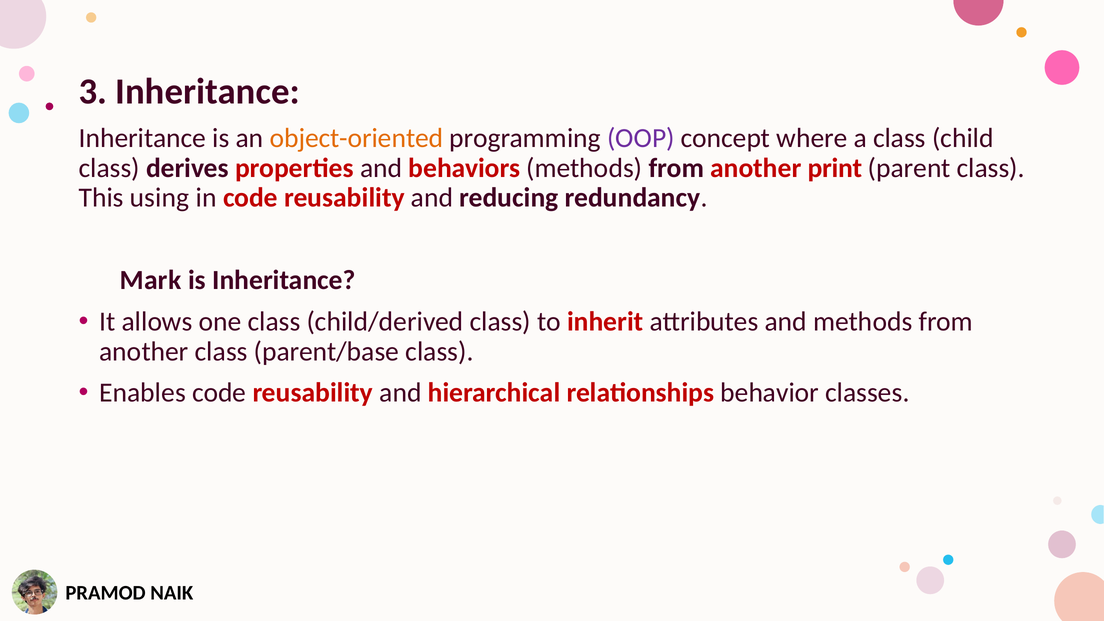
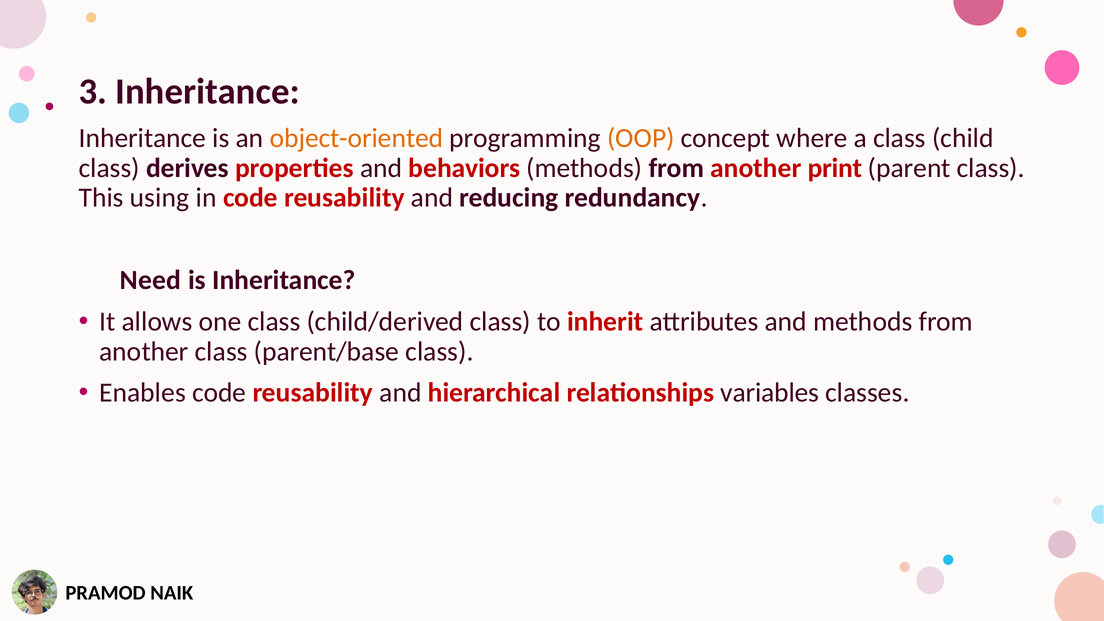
OOP colour: purple -> orange (641, 138)
Mark: Mark -> Need (150, 280)
behavior: behavior -> variables (770, 393)
